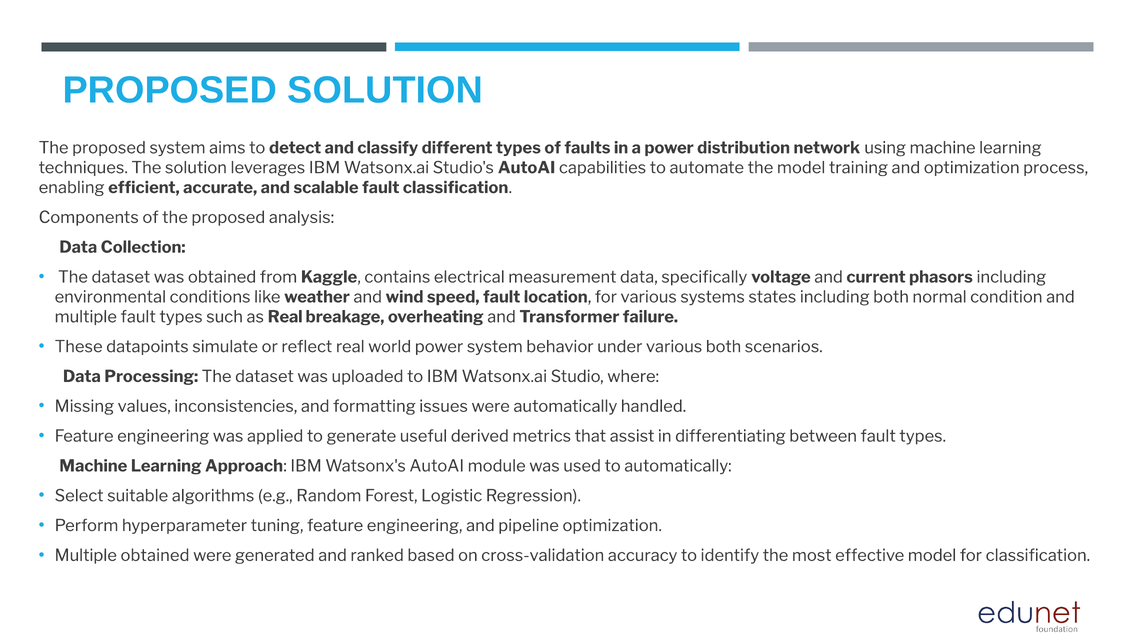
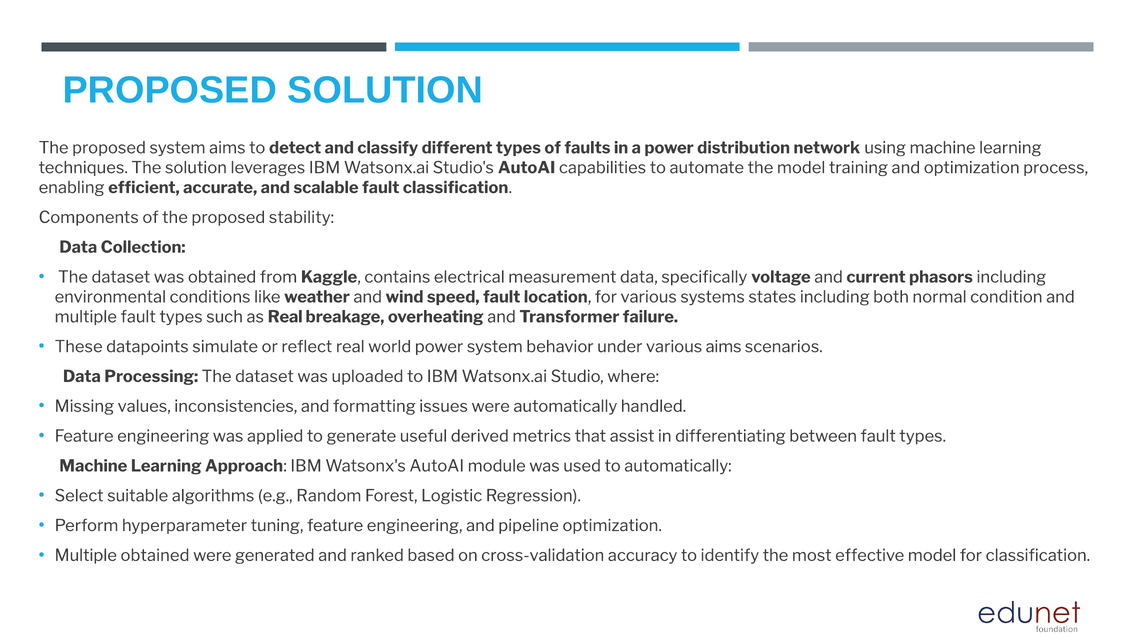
analysis: analysis -> stability (301, 217)
various both: both -> aims (724, 346)
